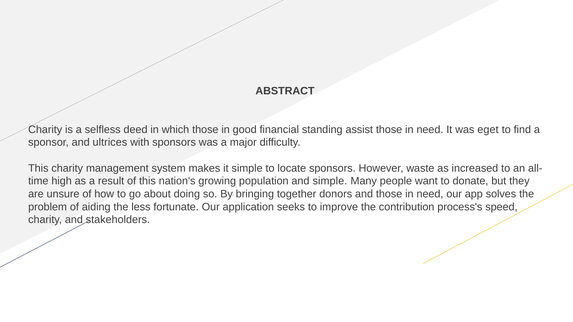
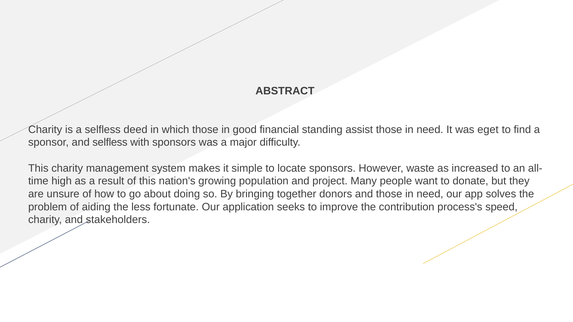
and ultrices: ultrices -> selfless (110, 143)
and simple: simple -> project (330, 181)
